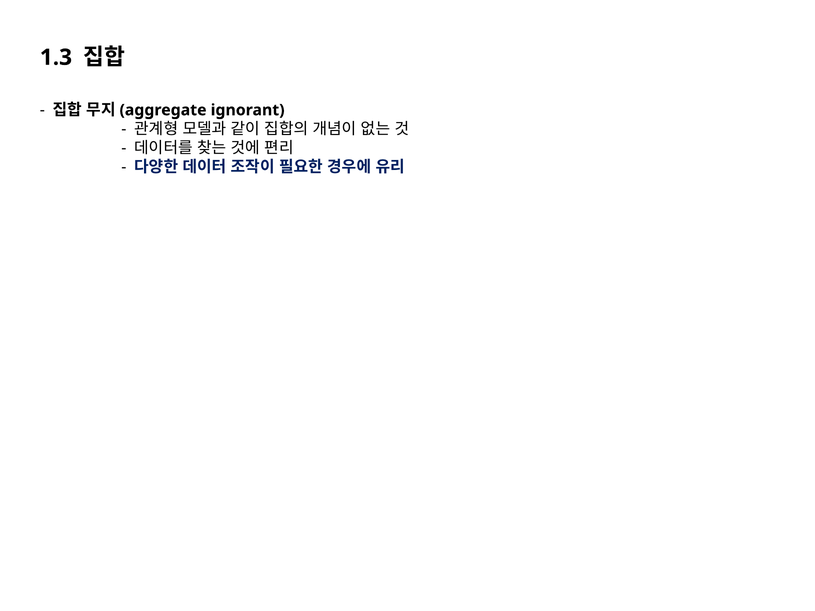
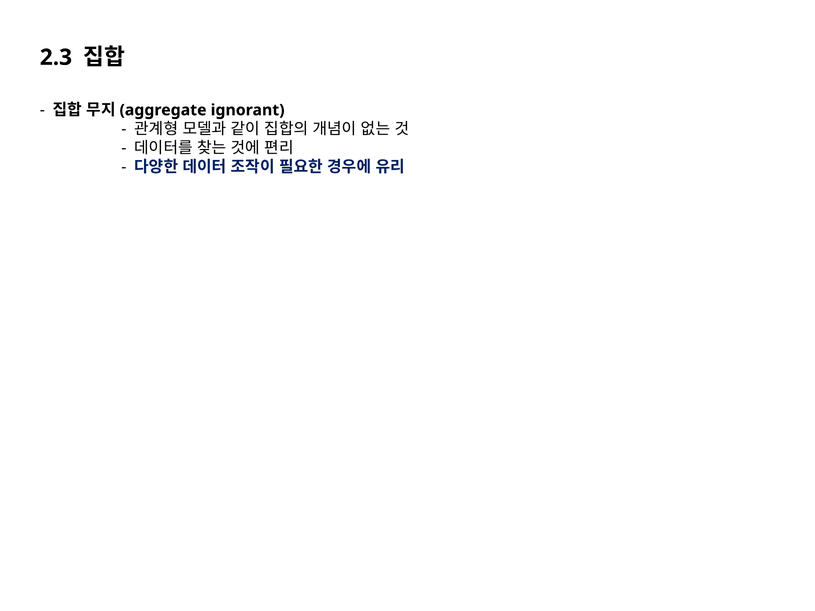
1.3: 1.3 -> 2.3 (56, 57)
